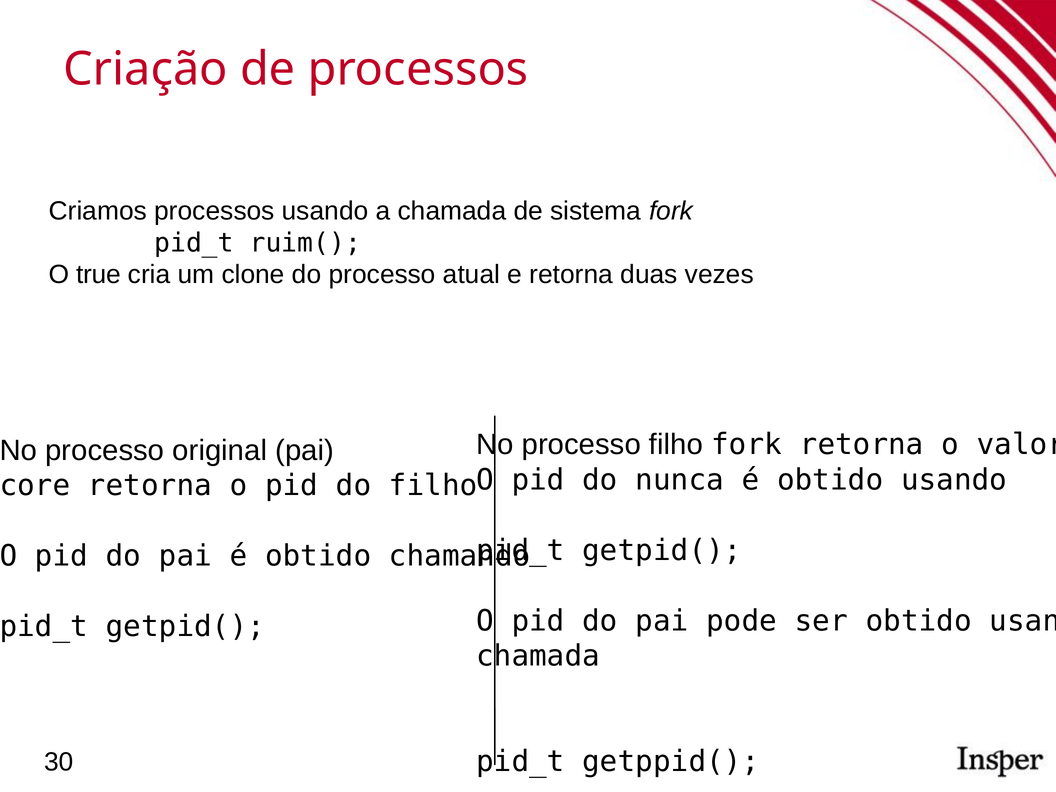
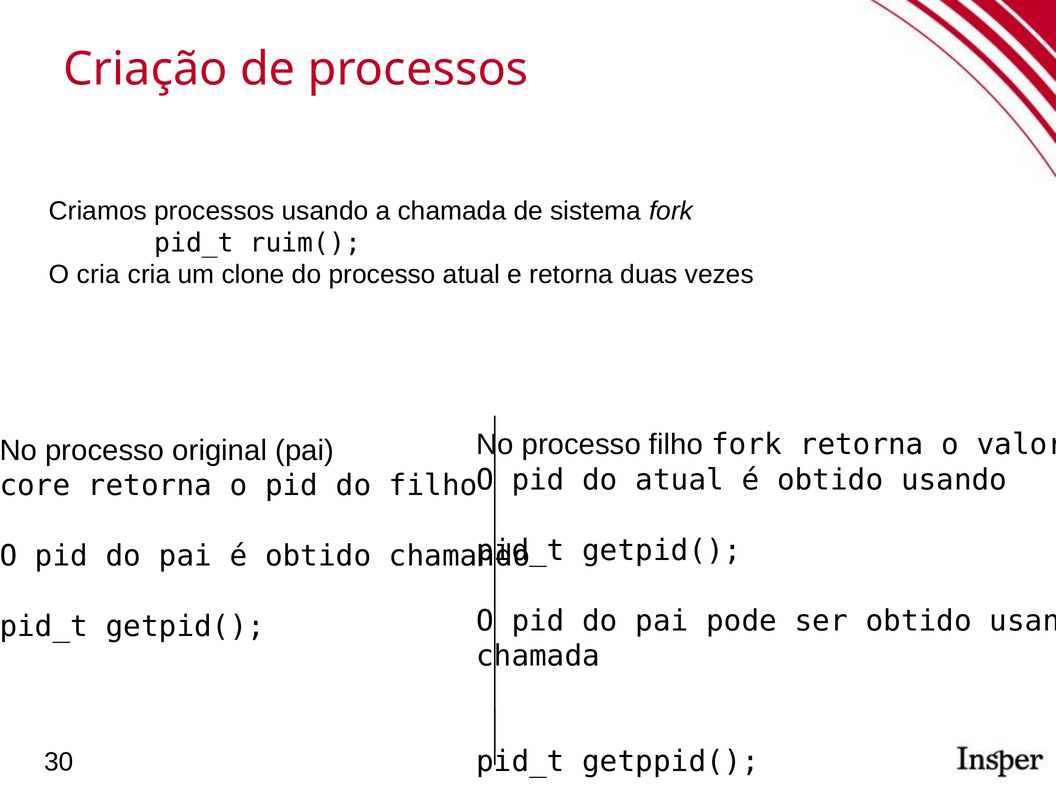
O true: true -> cria (98, 275)
do nunca: nunca -> atual (680, 480)
